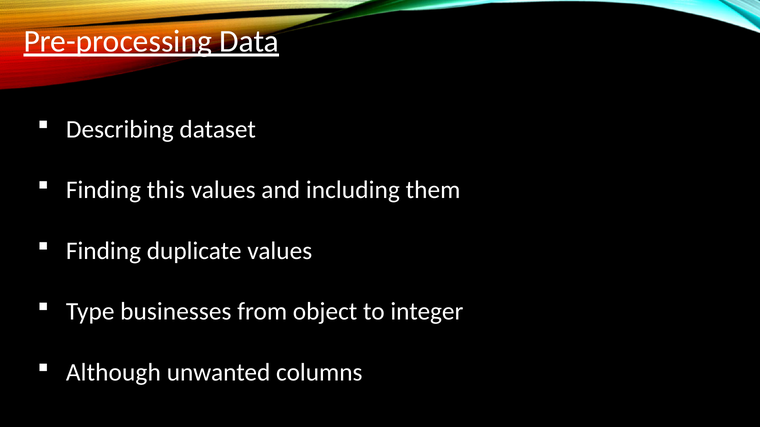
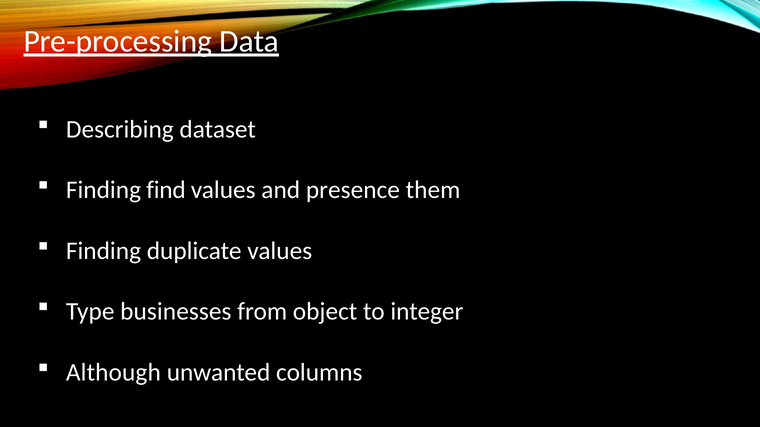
this: this -> find (166, 190)
including: including -> presence (353, 190)
